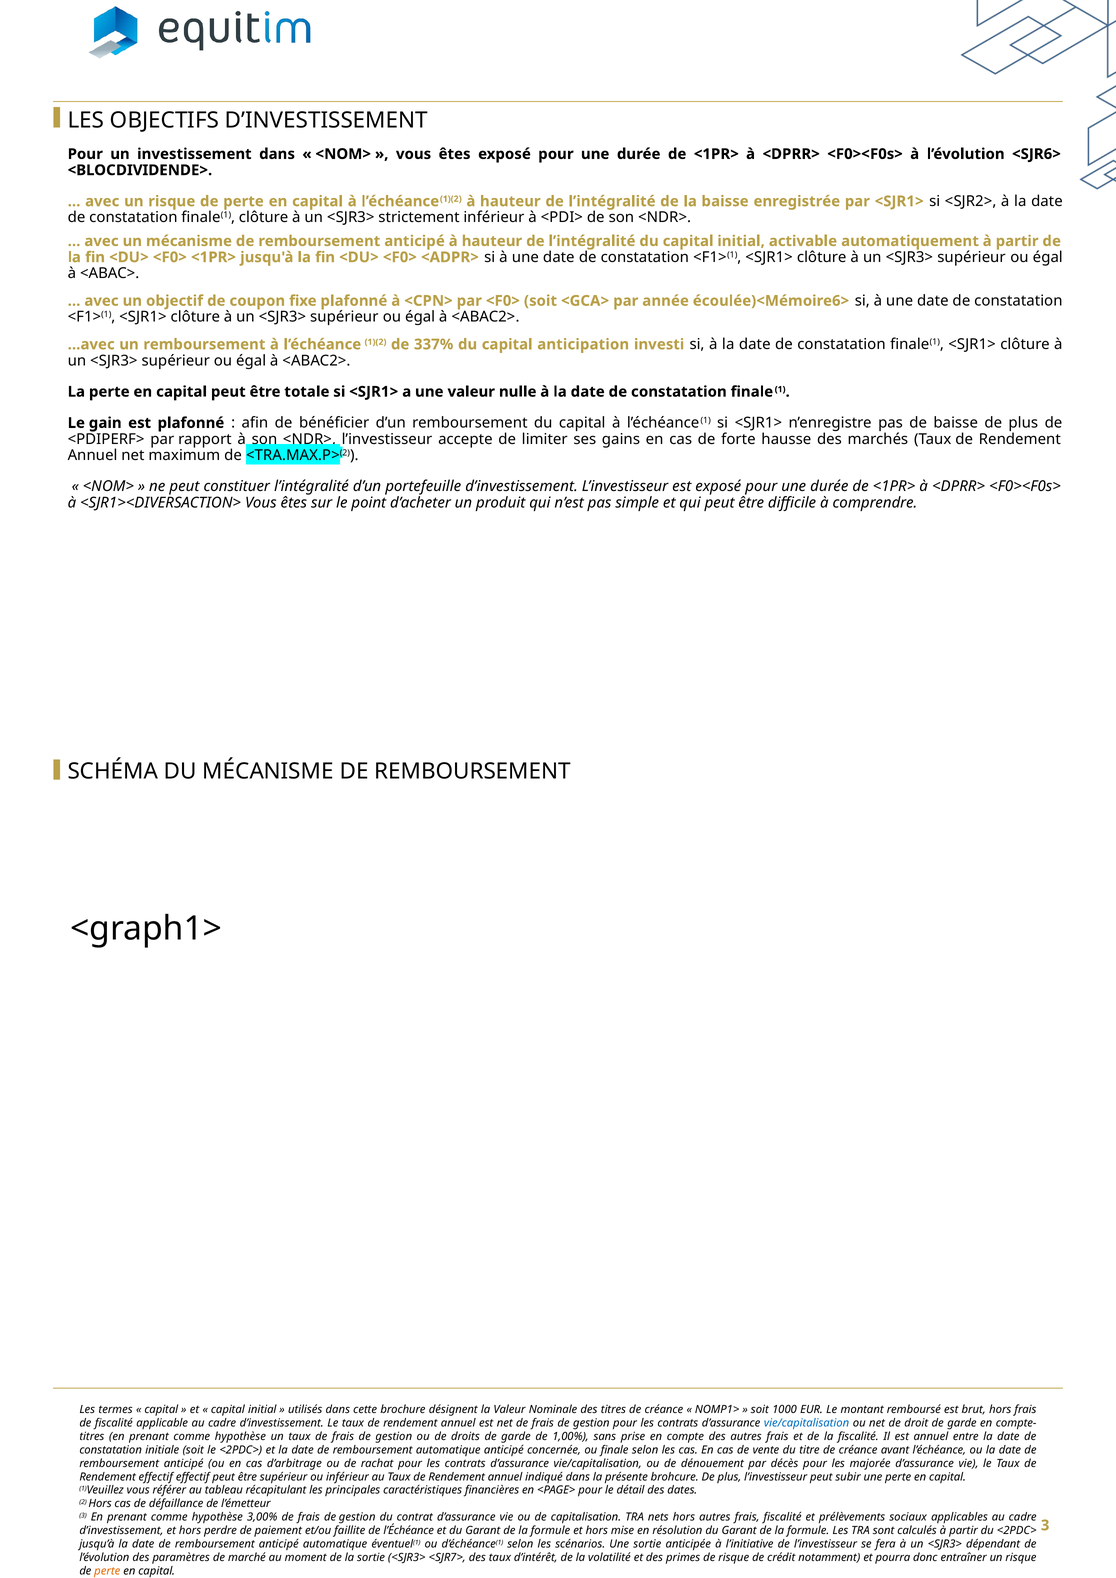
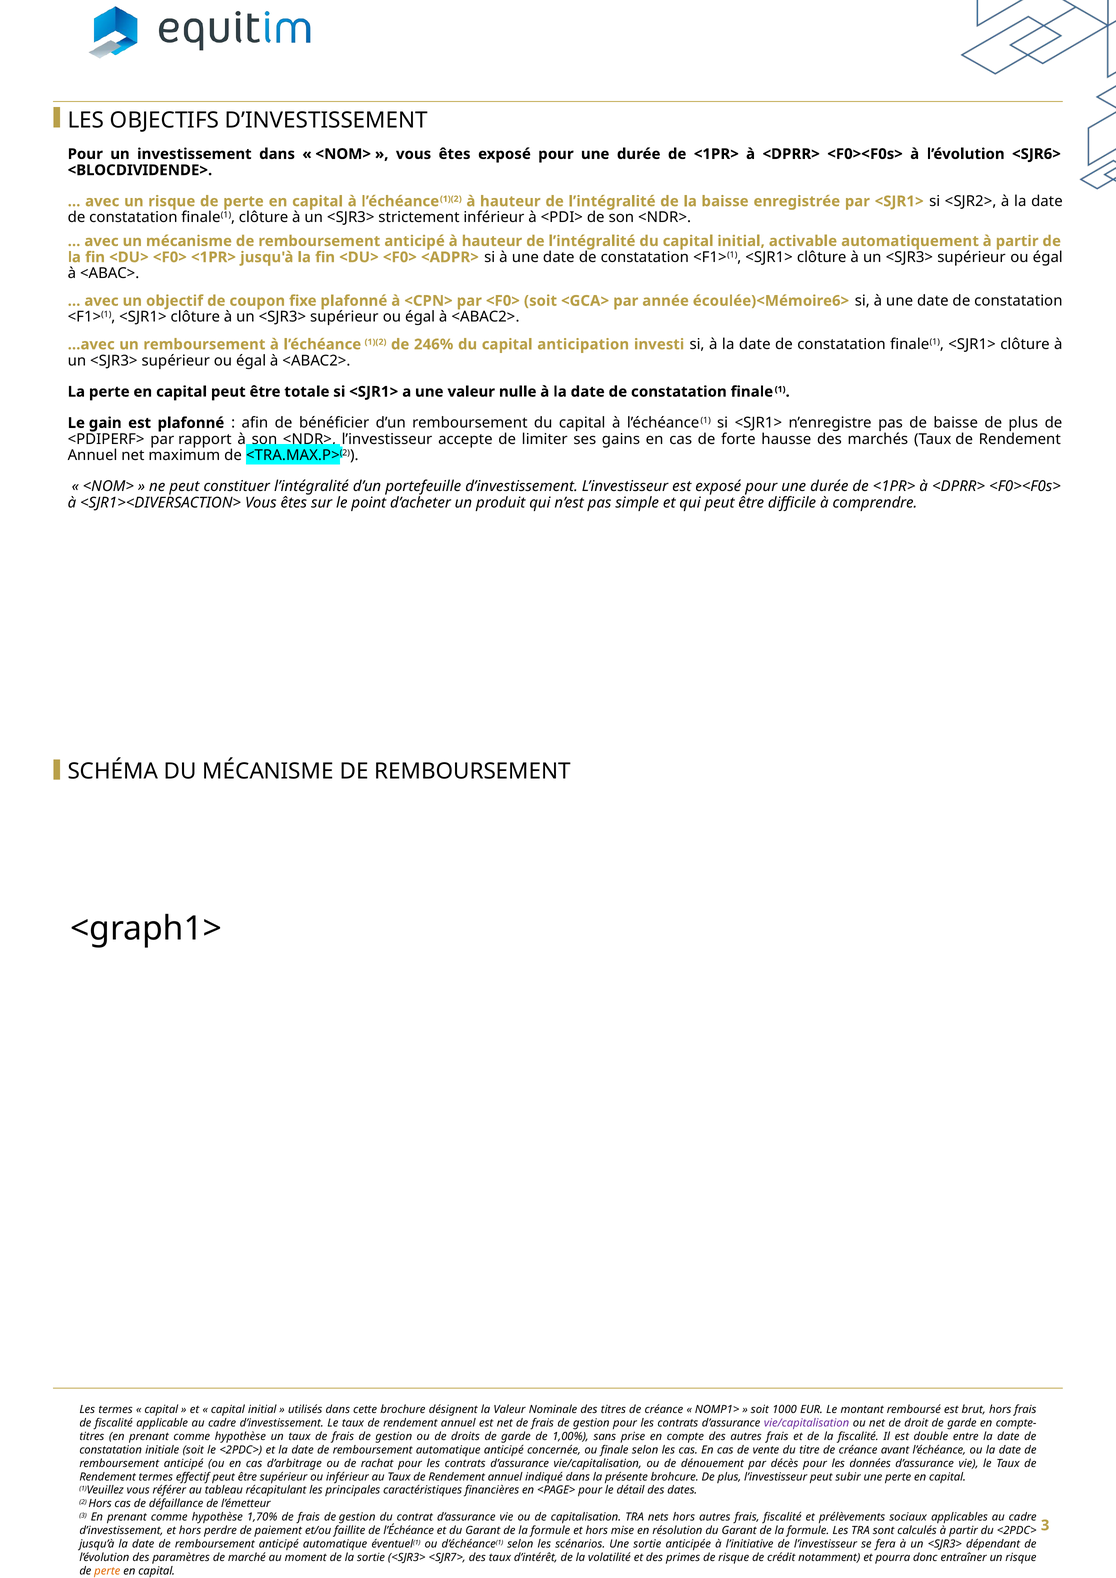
337%: 337% -> 246% (434, 344)
vie/capitalisation colour: blue -> purple (807, 1423)
est annuel: annuel -> double (931, 1437)
majorée: majorée -> données (870, 1464)
Rendement effectif: effectif -> termes (156, 1477)
3,00%: 3,00% -> 1,70% (262, 1518)
